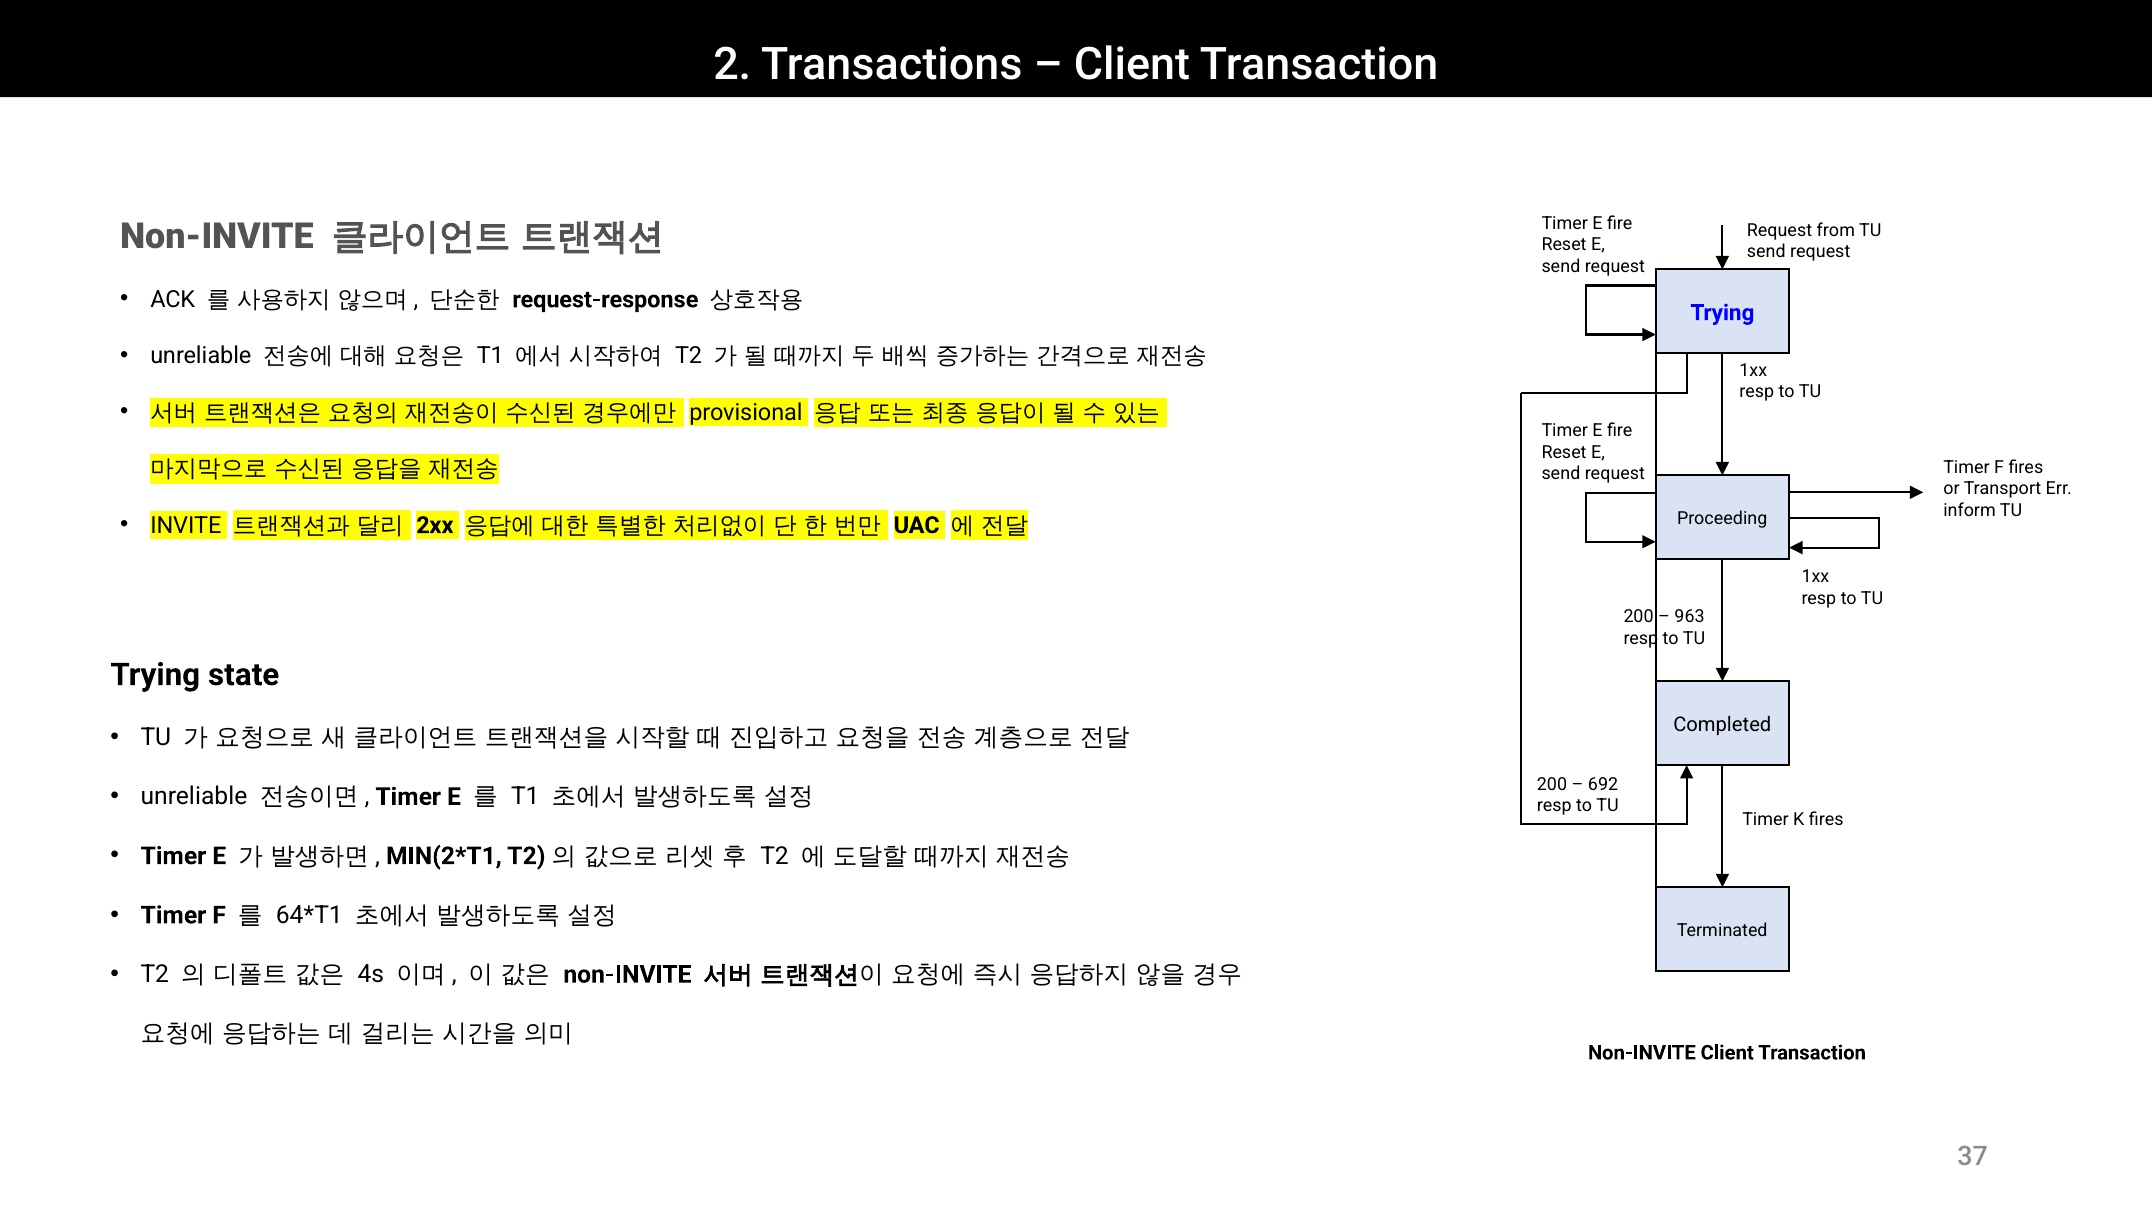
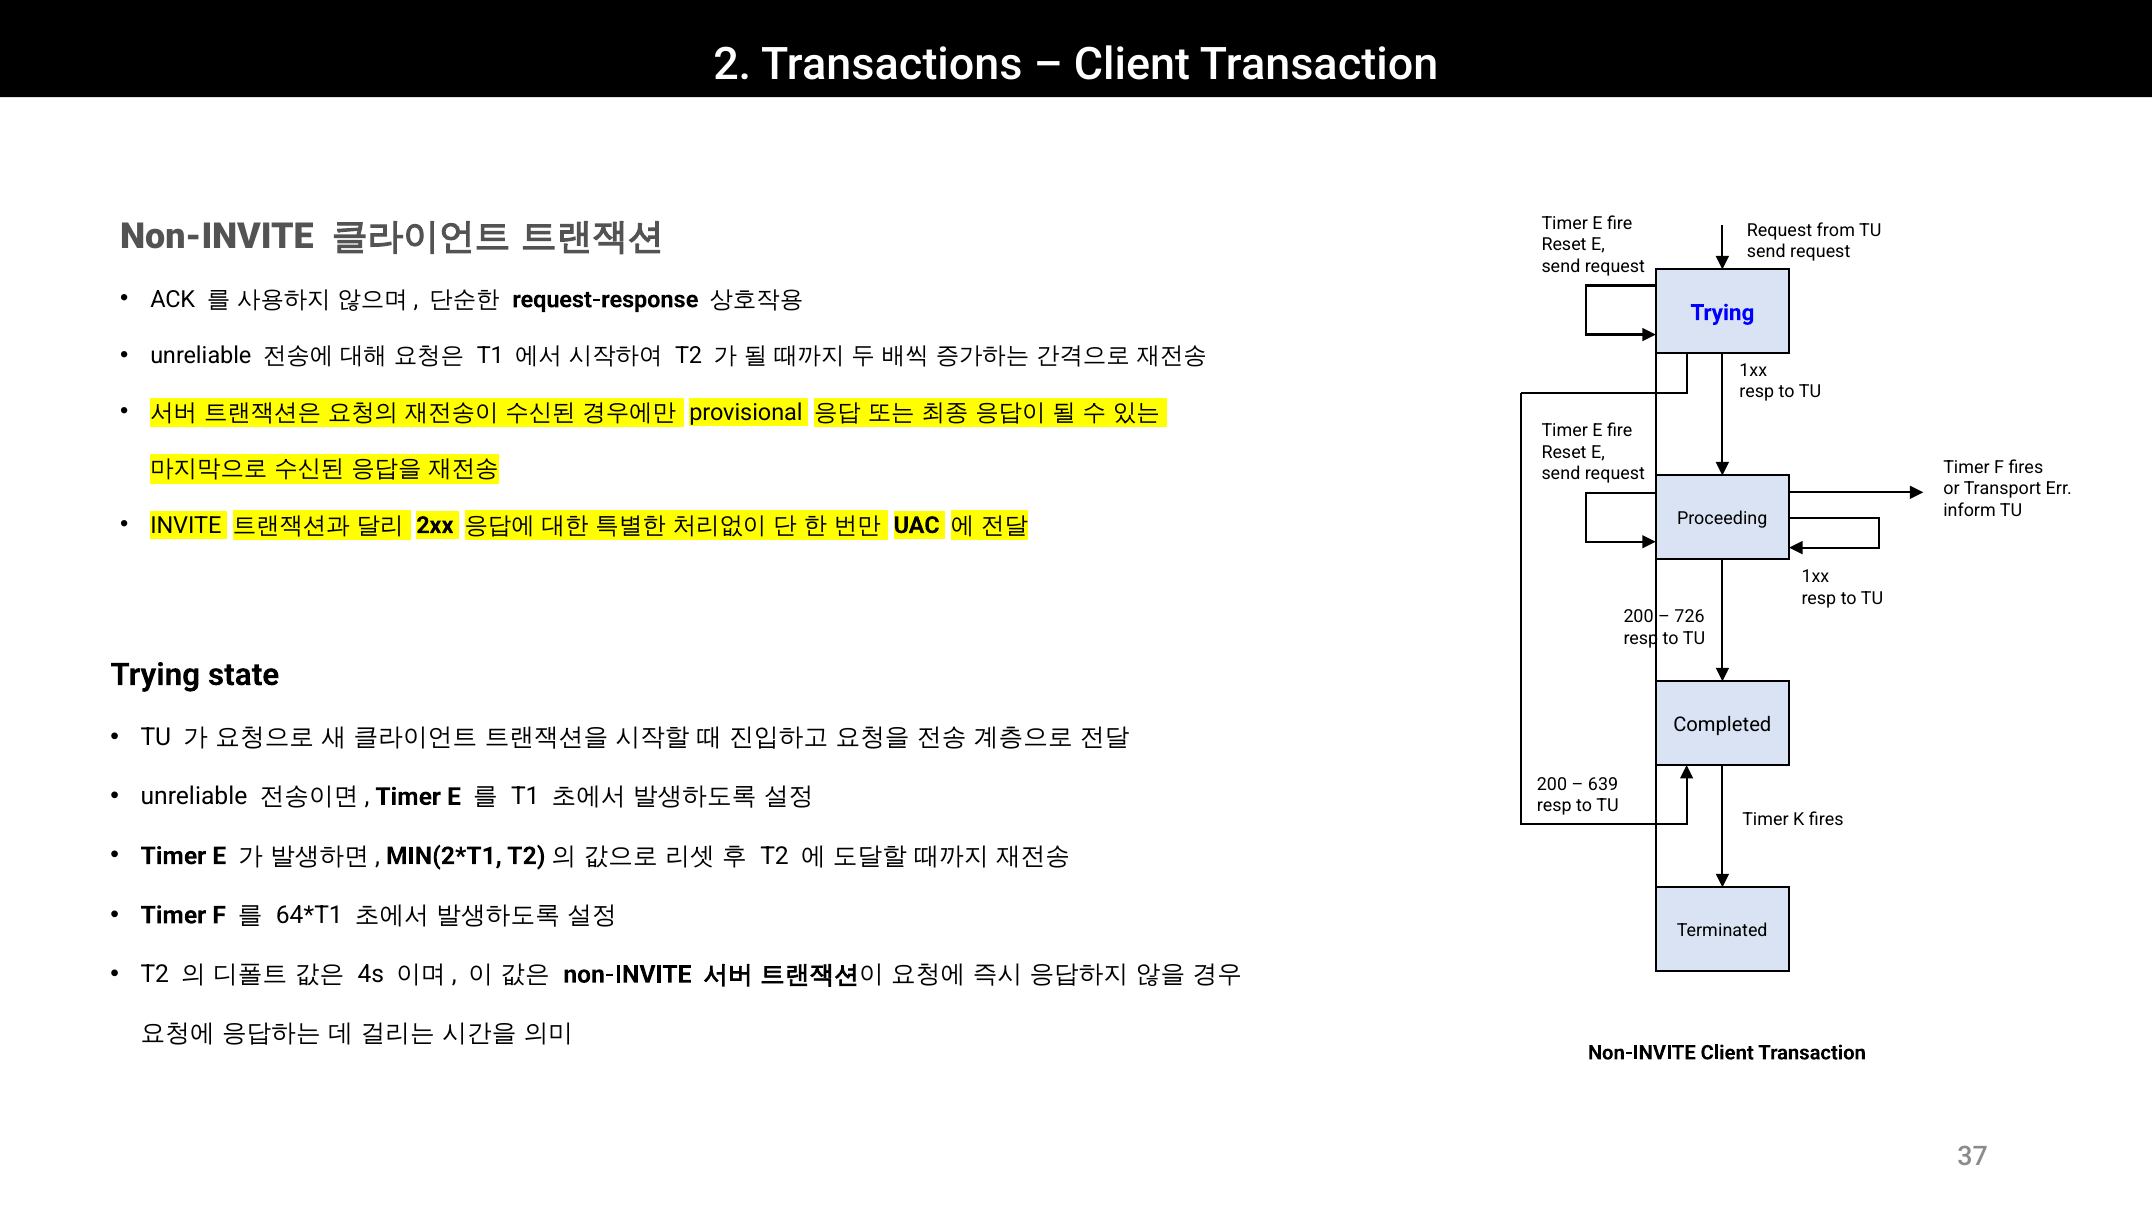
963: 963 -> 726 (1690, 616)
692: 692 -> 639 (1603, 784)
